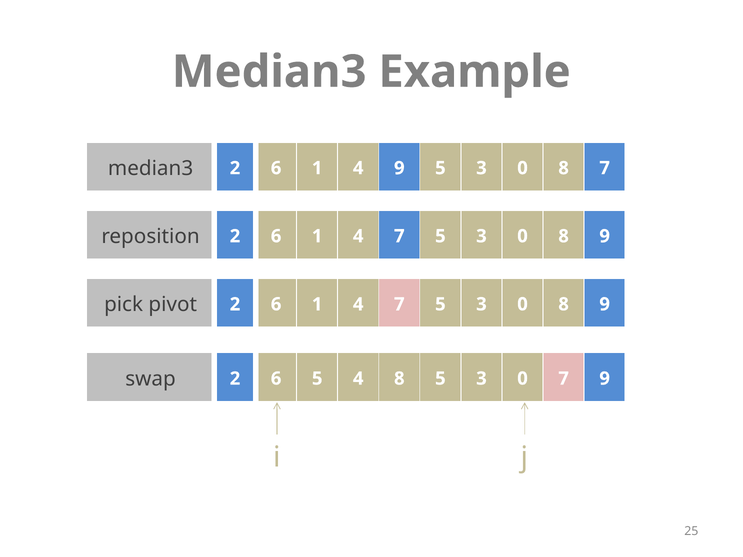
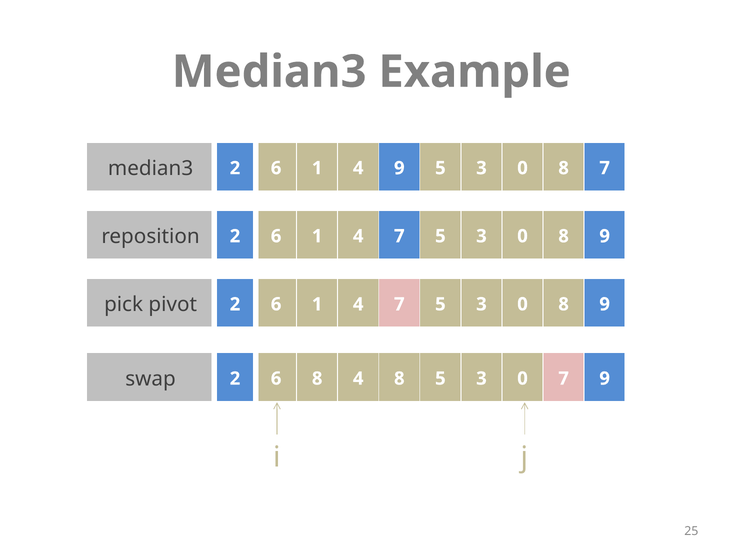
6 5: 5 -> 8 (317, 379)
